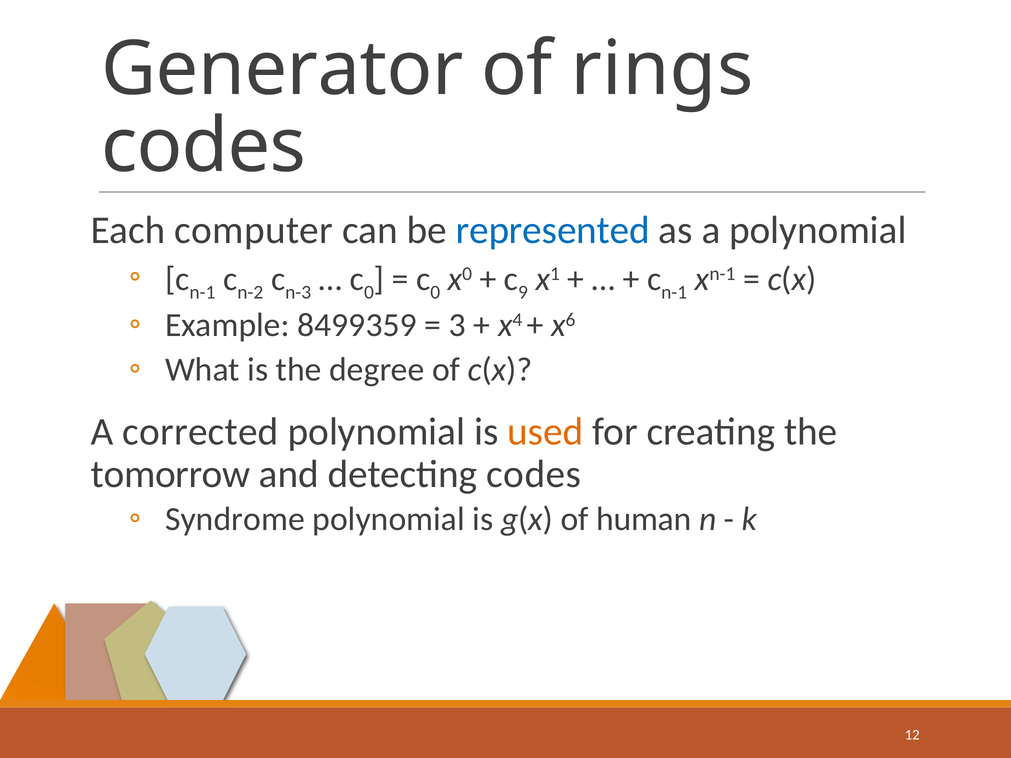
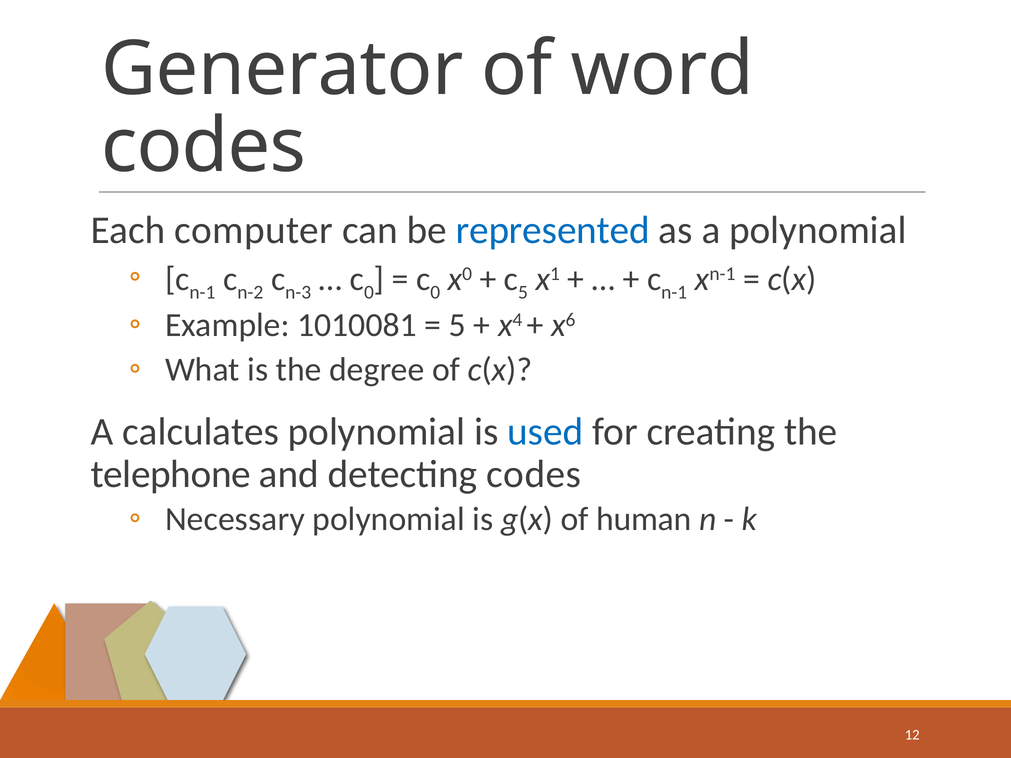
rings: rings -> word (662, 69)
9: 9 -> 5 (523, 292)
8499359: 8499359 -> 1010081 (357, 325)
3: 3 -> 5 (457, 325)
corrected: corrected -> calculates (201, 432)
used colour: orange -> blue (545, 432)
tomorrow: tomorrow -> telephone (171, 474)
Syndrome: Syndrome -> Necessary (235, 519)
